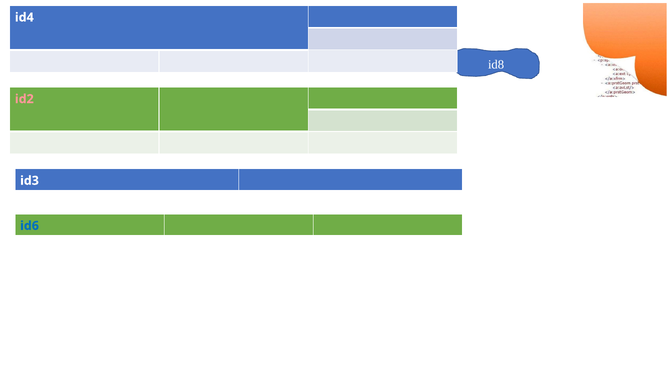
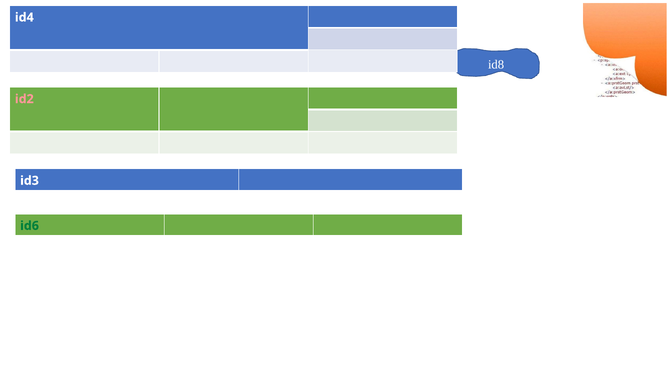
id6 colour: blue -> green (30, 226)
